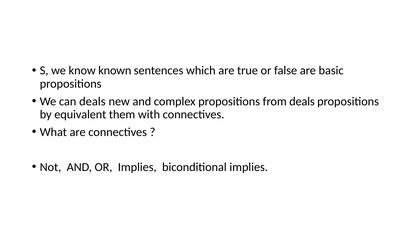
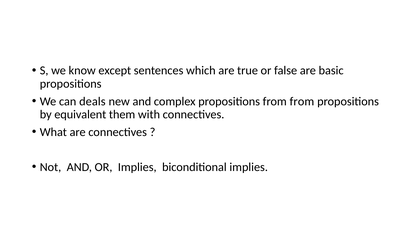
known: known -> except (115, 71)
from deals: deals -> from (302, 102)
